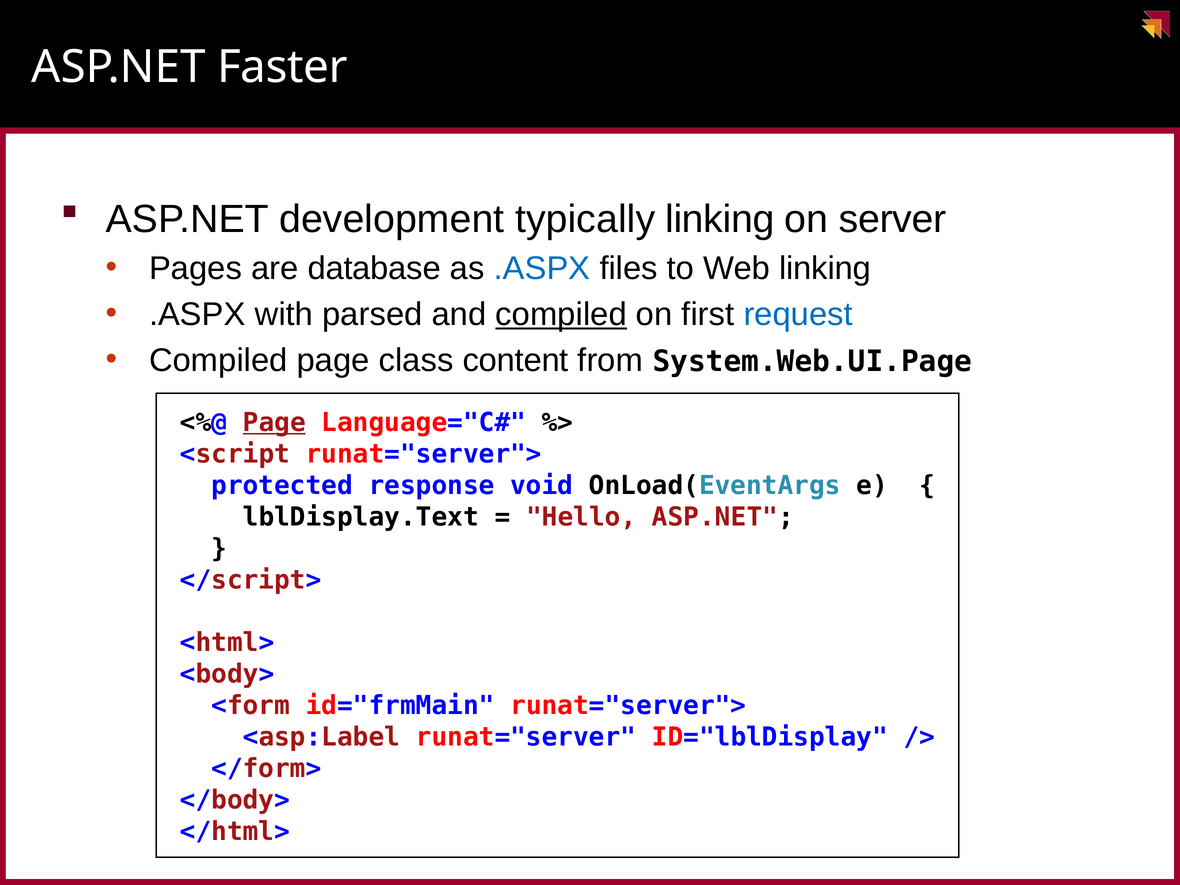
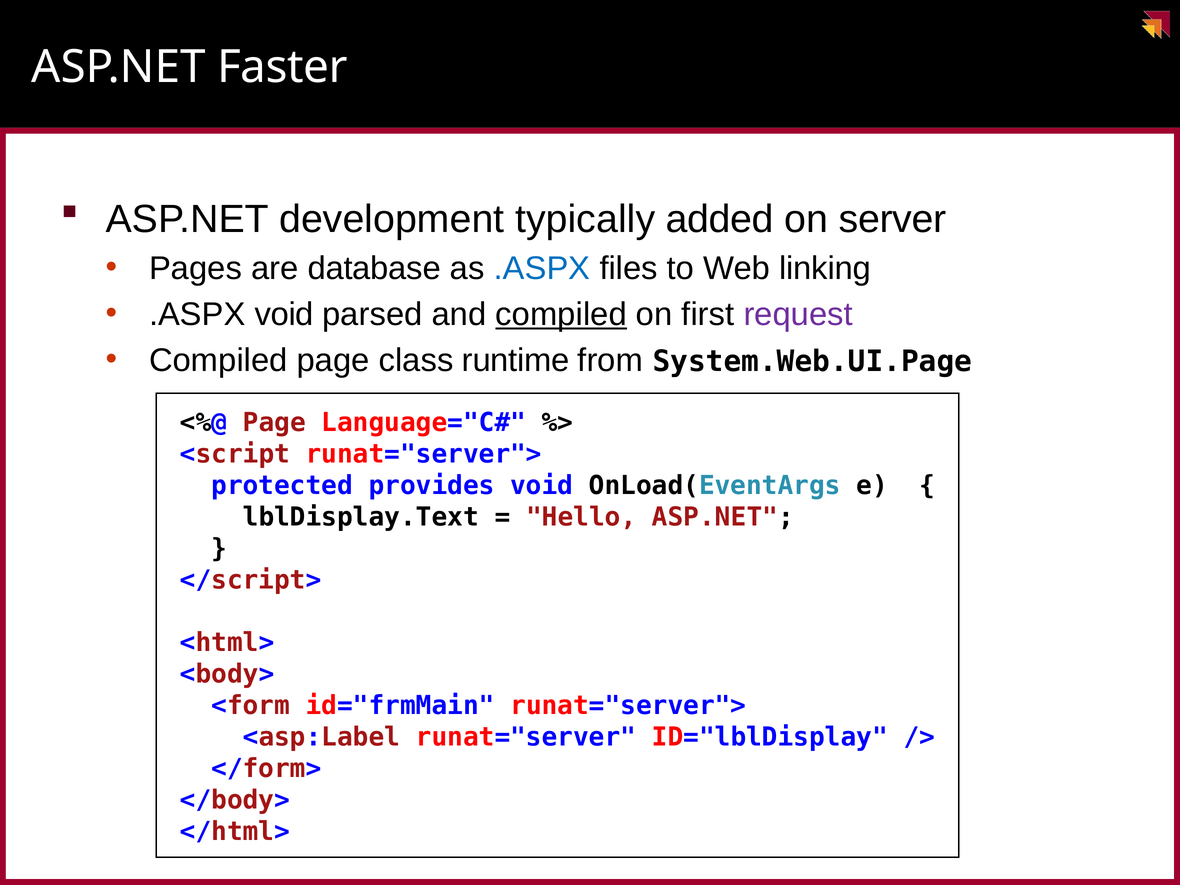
typically linking: linking -> added (720, 219)
.ASPX with: with -> void (284, 314)
request colour: blue -> purple (798, 314)
content: content -> runtime (516, 360)
Page underline: present -> none (274, 423)
response: response -> provides (432, 486)
